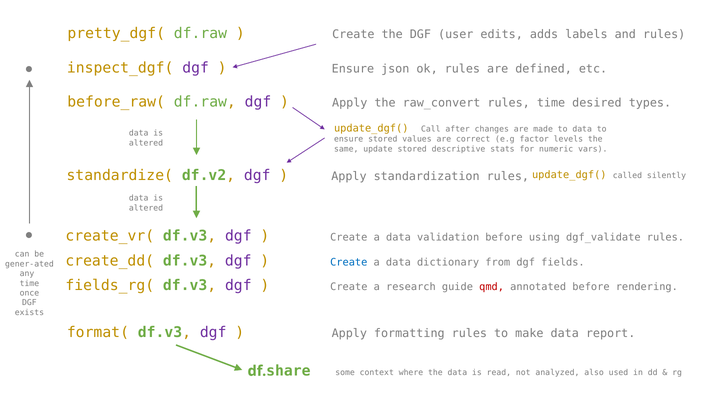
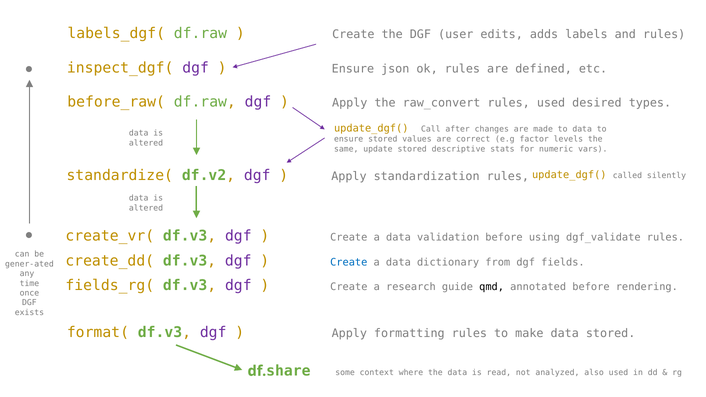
pretty_dgf(: pretty_dgf( -> labels_dgf( (116, 33)
rules time: time -> used (551, 103)
qmd colour: red -> black (492, 287)
data report: report -> stored (611, 333)
